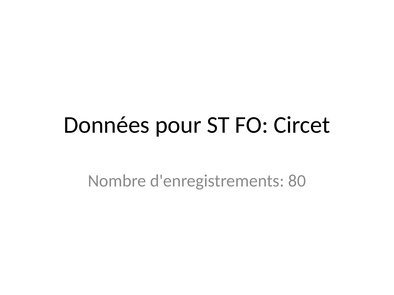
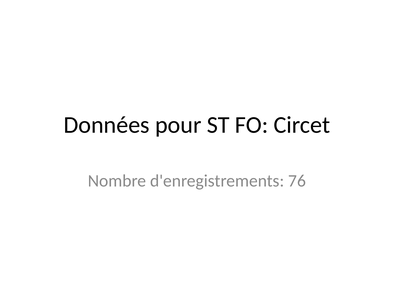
80: 80 -> 76 (297, 181)
